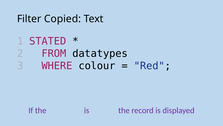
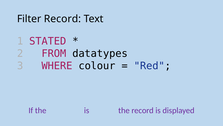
Filter Copied: Copied -> Record (62, 19)
